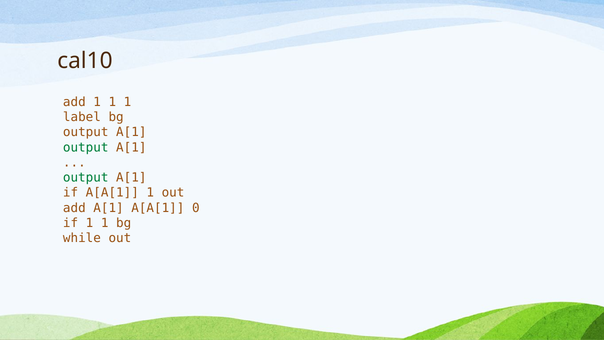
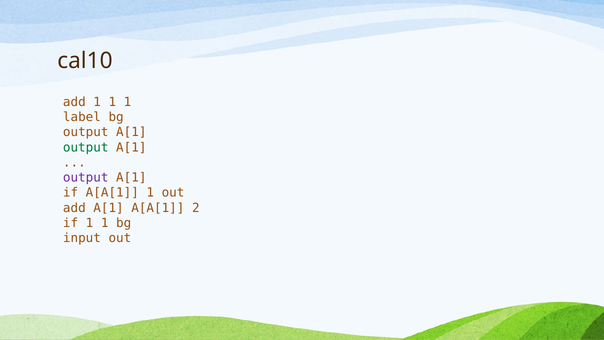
output colour: green -> purple (86, 178)
0: 0 -> 2 (196, 208)
while: while -> input (82, 238)
